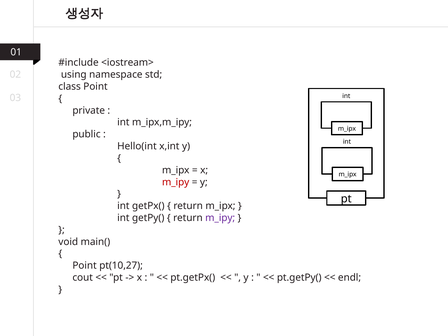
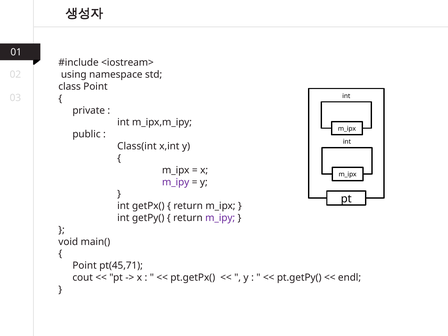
Hello(int: Hello(int -> Class(int (137, 146)
m_ipy colour: red -> purple (176, 182)
pt(10,27: pt(10,27 -> pt(45,71 (121, 266)
